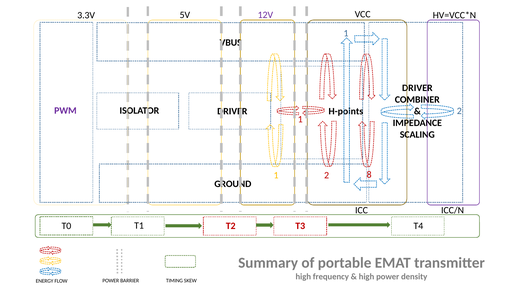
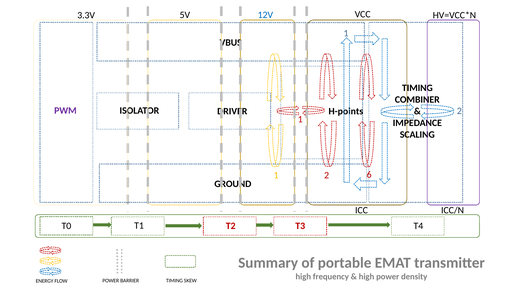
12V colour: purple -> blue (265, 15)
DRIVER: DRIVER -> TIMING (417, 88)
8: 8 -> 6 (369, 175)
